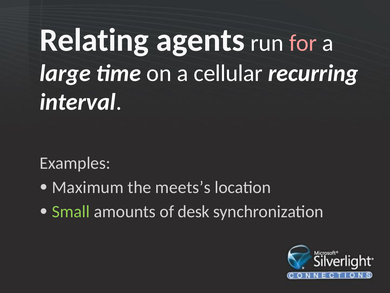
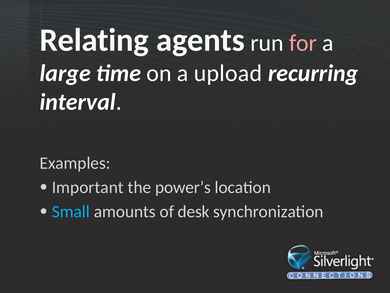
cellular: cellular -> upload (228, 73)
Maximum: Maximum -> Important (88, 187)
meets’s: meets’s -> power’s (183, 187)
Small colour: light green -> light blue (71, 211)
